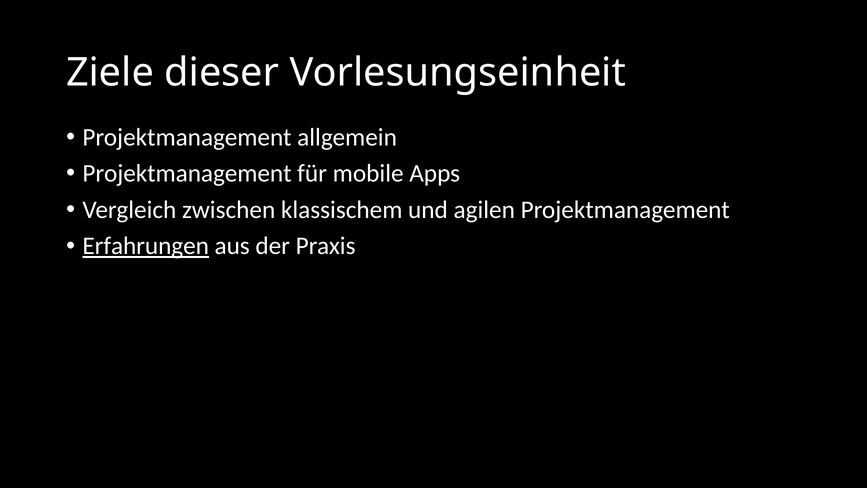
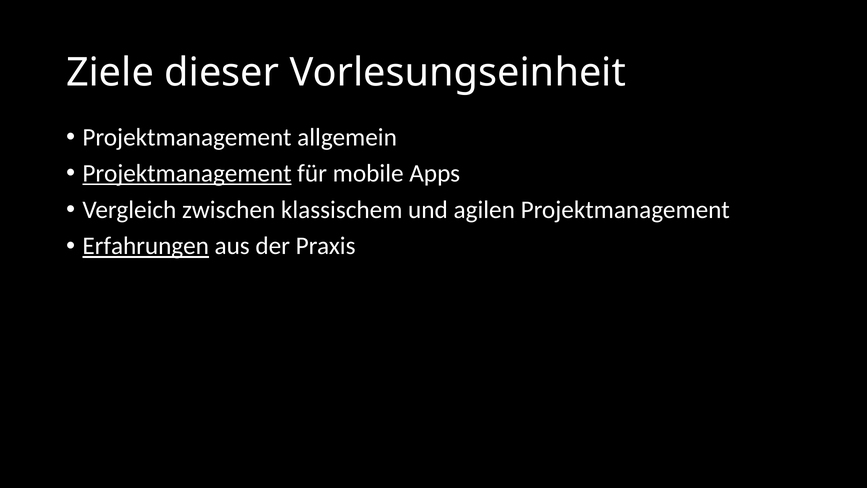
Projektmanagement underline: none -> present (187, 173)
